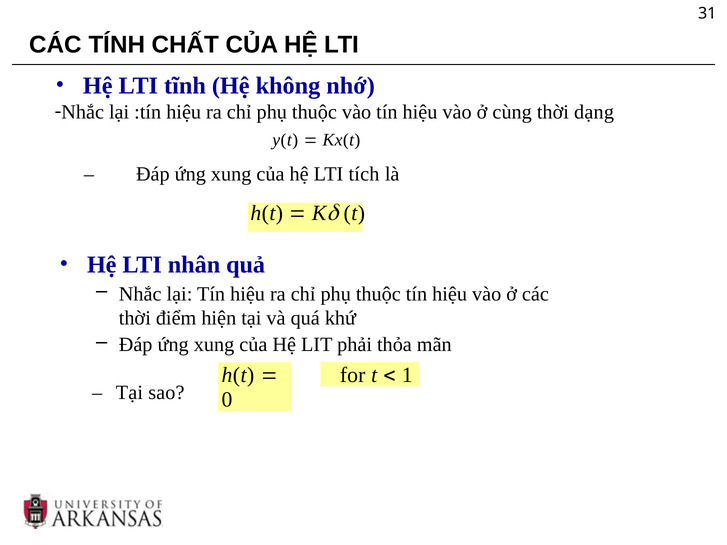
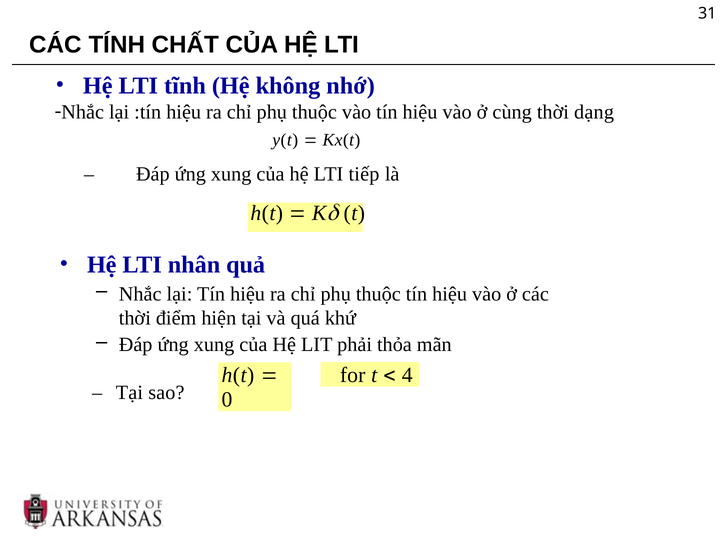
tích: tích -> tiếp (364, 174)
1: 1 -> 4 (407, 375)
